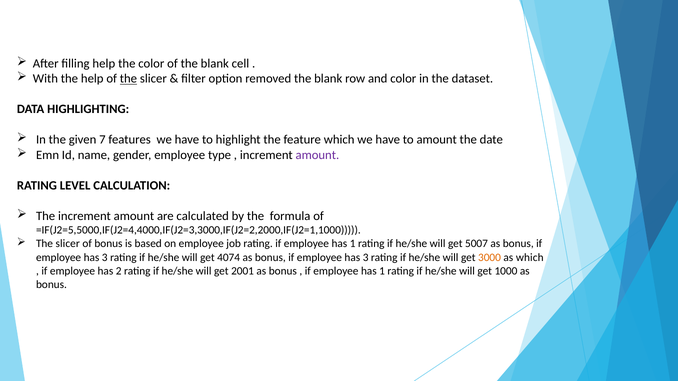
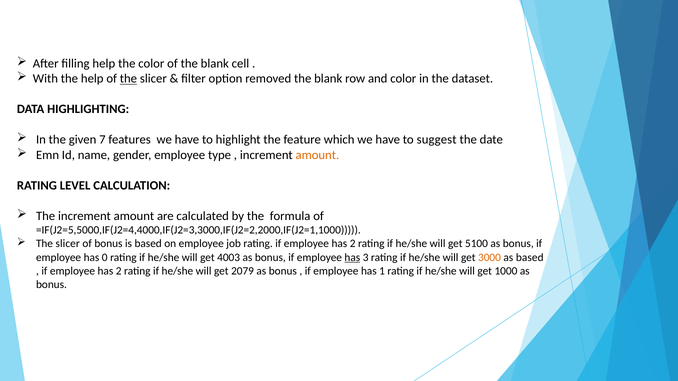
to amount: amount -> suggest (437, 140)
amount colour: purple -> orange (317, 155)
1: 1 -> 2 (353, 244)
5007: 5007 -> 5100 (476, 244)
3: 3 -> 0 (105, 258)
4074: 4074 -> 4003 (229, 258)
has underline: none -> present (352, 258)
as which: which -> based (530, 258)
2001: 2001 -> 2079 (243, 271)
